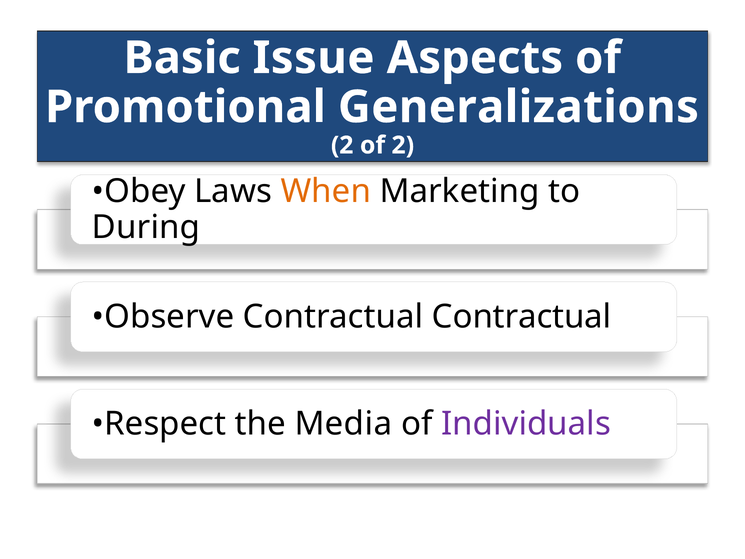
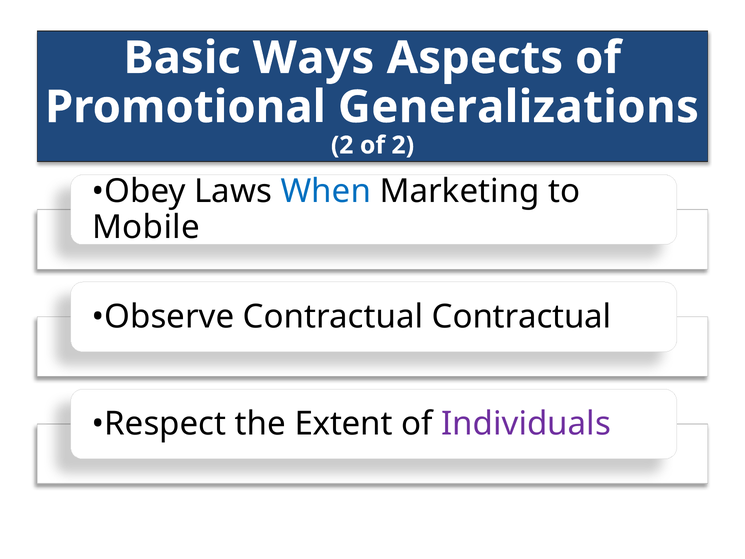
Issue: Issue -> Ways (314, 58)
When colour: orange -> blue (326, 191)
During: During -> Mobile (146, 227)
Media: Media -> Extent (344, 424)
